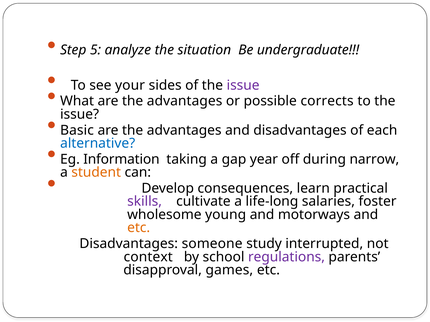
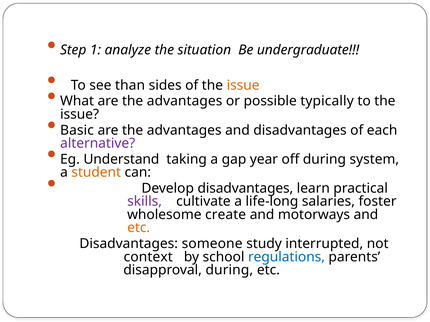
5: 5 -> 1 (96, 50)
your: your -> than (130, 85)
issue colour: purple -> orange (243, 85)
corrects: corrects -> typically (327, 101)
alternative colour: blue -> purple (98, 144)
Information: Information -> Understand (121, 159)
narrow: narrow -> system (374, 159)
Develop consequences: consequences -> disadvantages (245, 189)
young: young -> create (226, 215)
regulations colour: purple -> blue (286, 257)
disapproval games: games -> during (229, 270)
